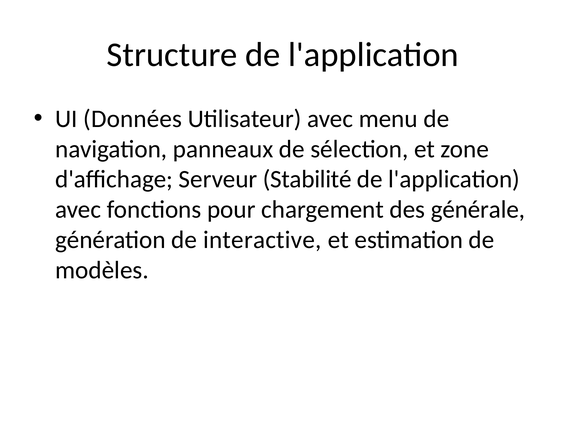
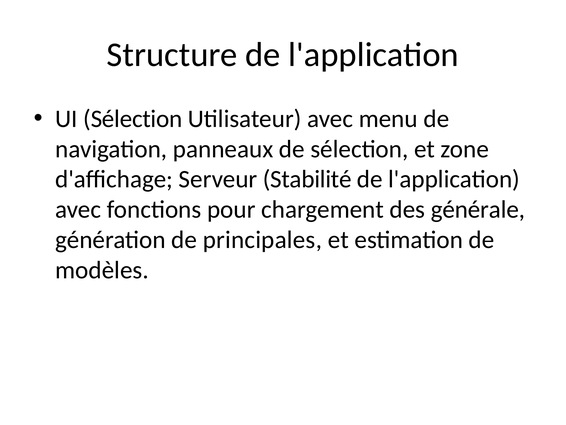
UI Données: Données -> Sélection (133, 119)
interactive: interactive -> principales (262, 240)
